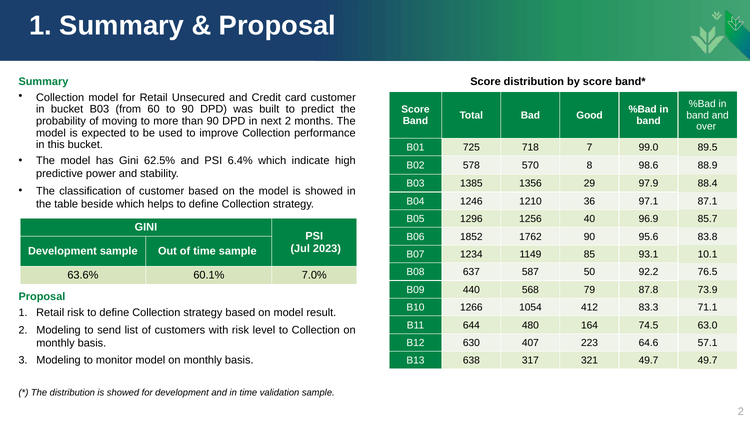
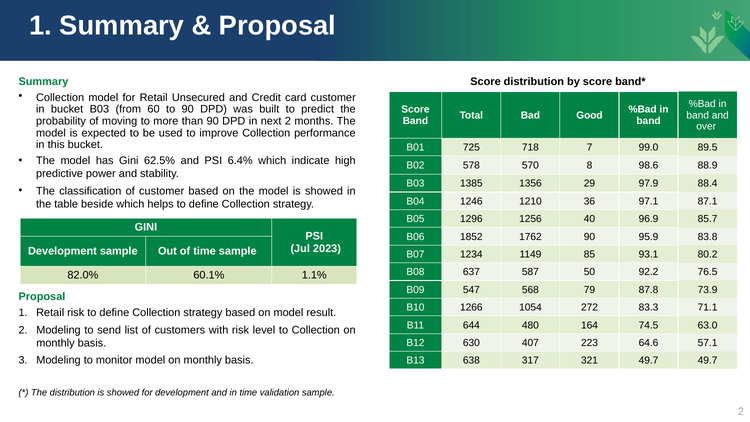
95.6: 95.6 -> 95.9 (649, 237)
10.1: 10.1 -> 80.2 (708, 254)
63.6%: 63.6% -> 82.0% (83, 275)
7.0%: 7.0% -> 1.1% (314, 275)
440: 440 -> 547 (471, 290)
412: 412 -> 272 (589, 307)
